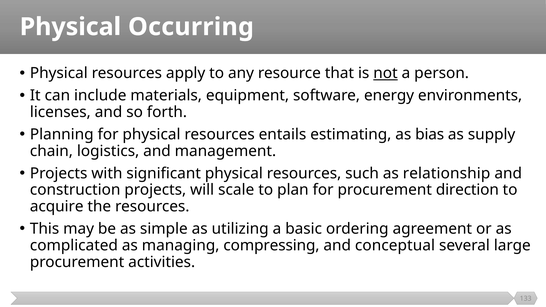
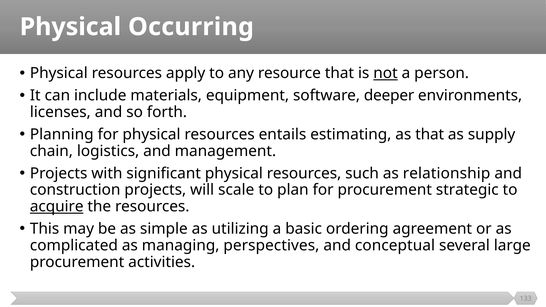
energy: energy -> deeper (389, 96)
as bias: bias -> that (430, 134)
direction: direction -> strategic (467, 190)
acquire underline: none -> present (57, 207)
compressing: compressing -> perspectives (271, 245)
